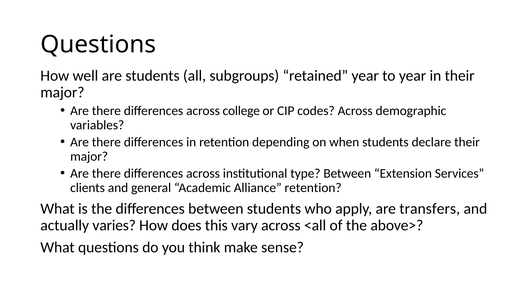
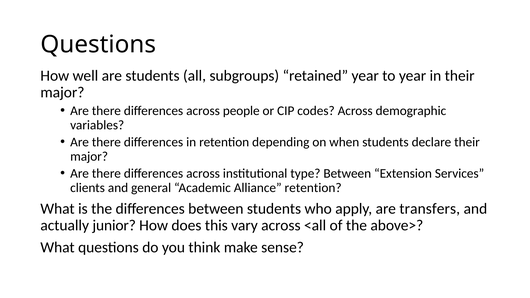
college: college -> people (241, 111)
varies: varies -> junior (114, 225)
